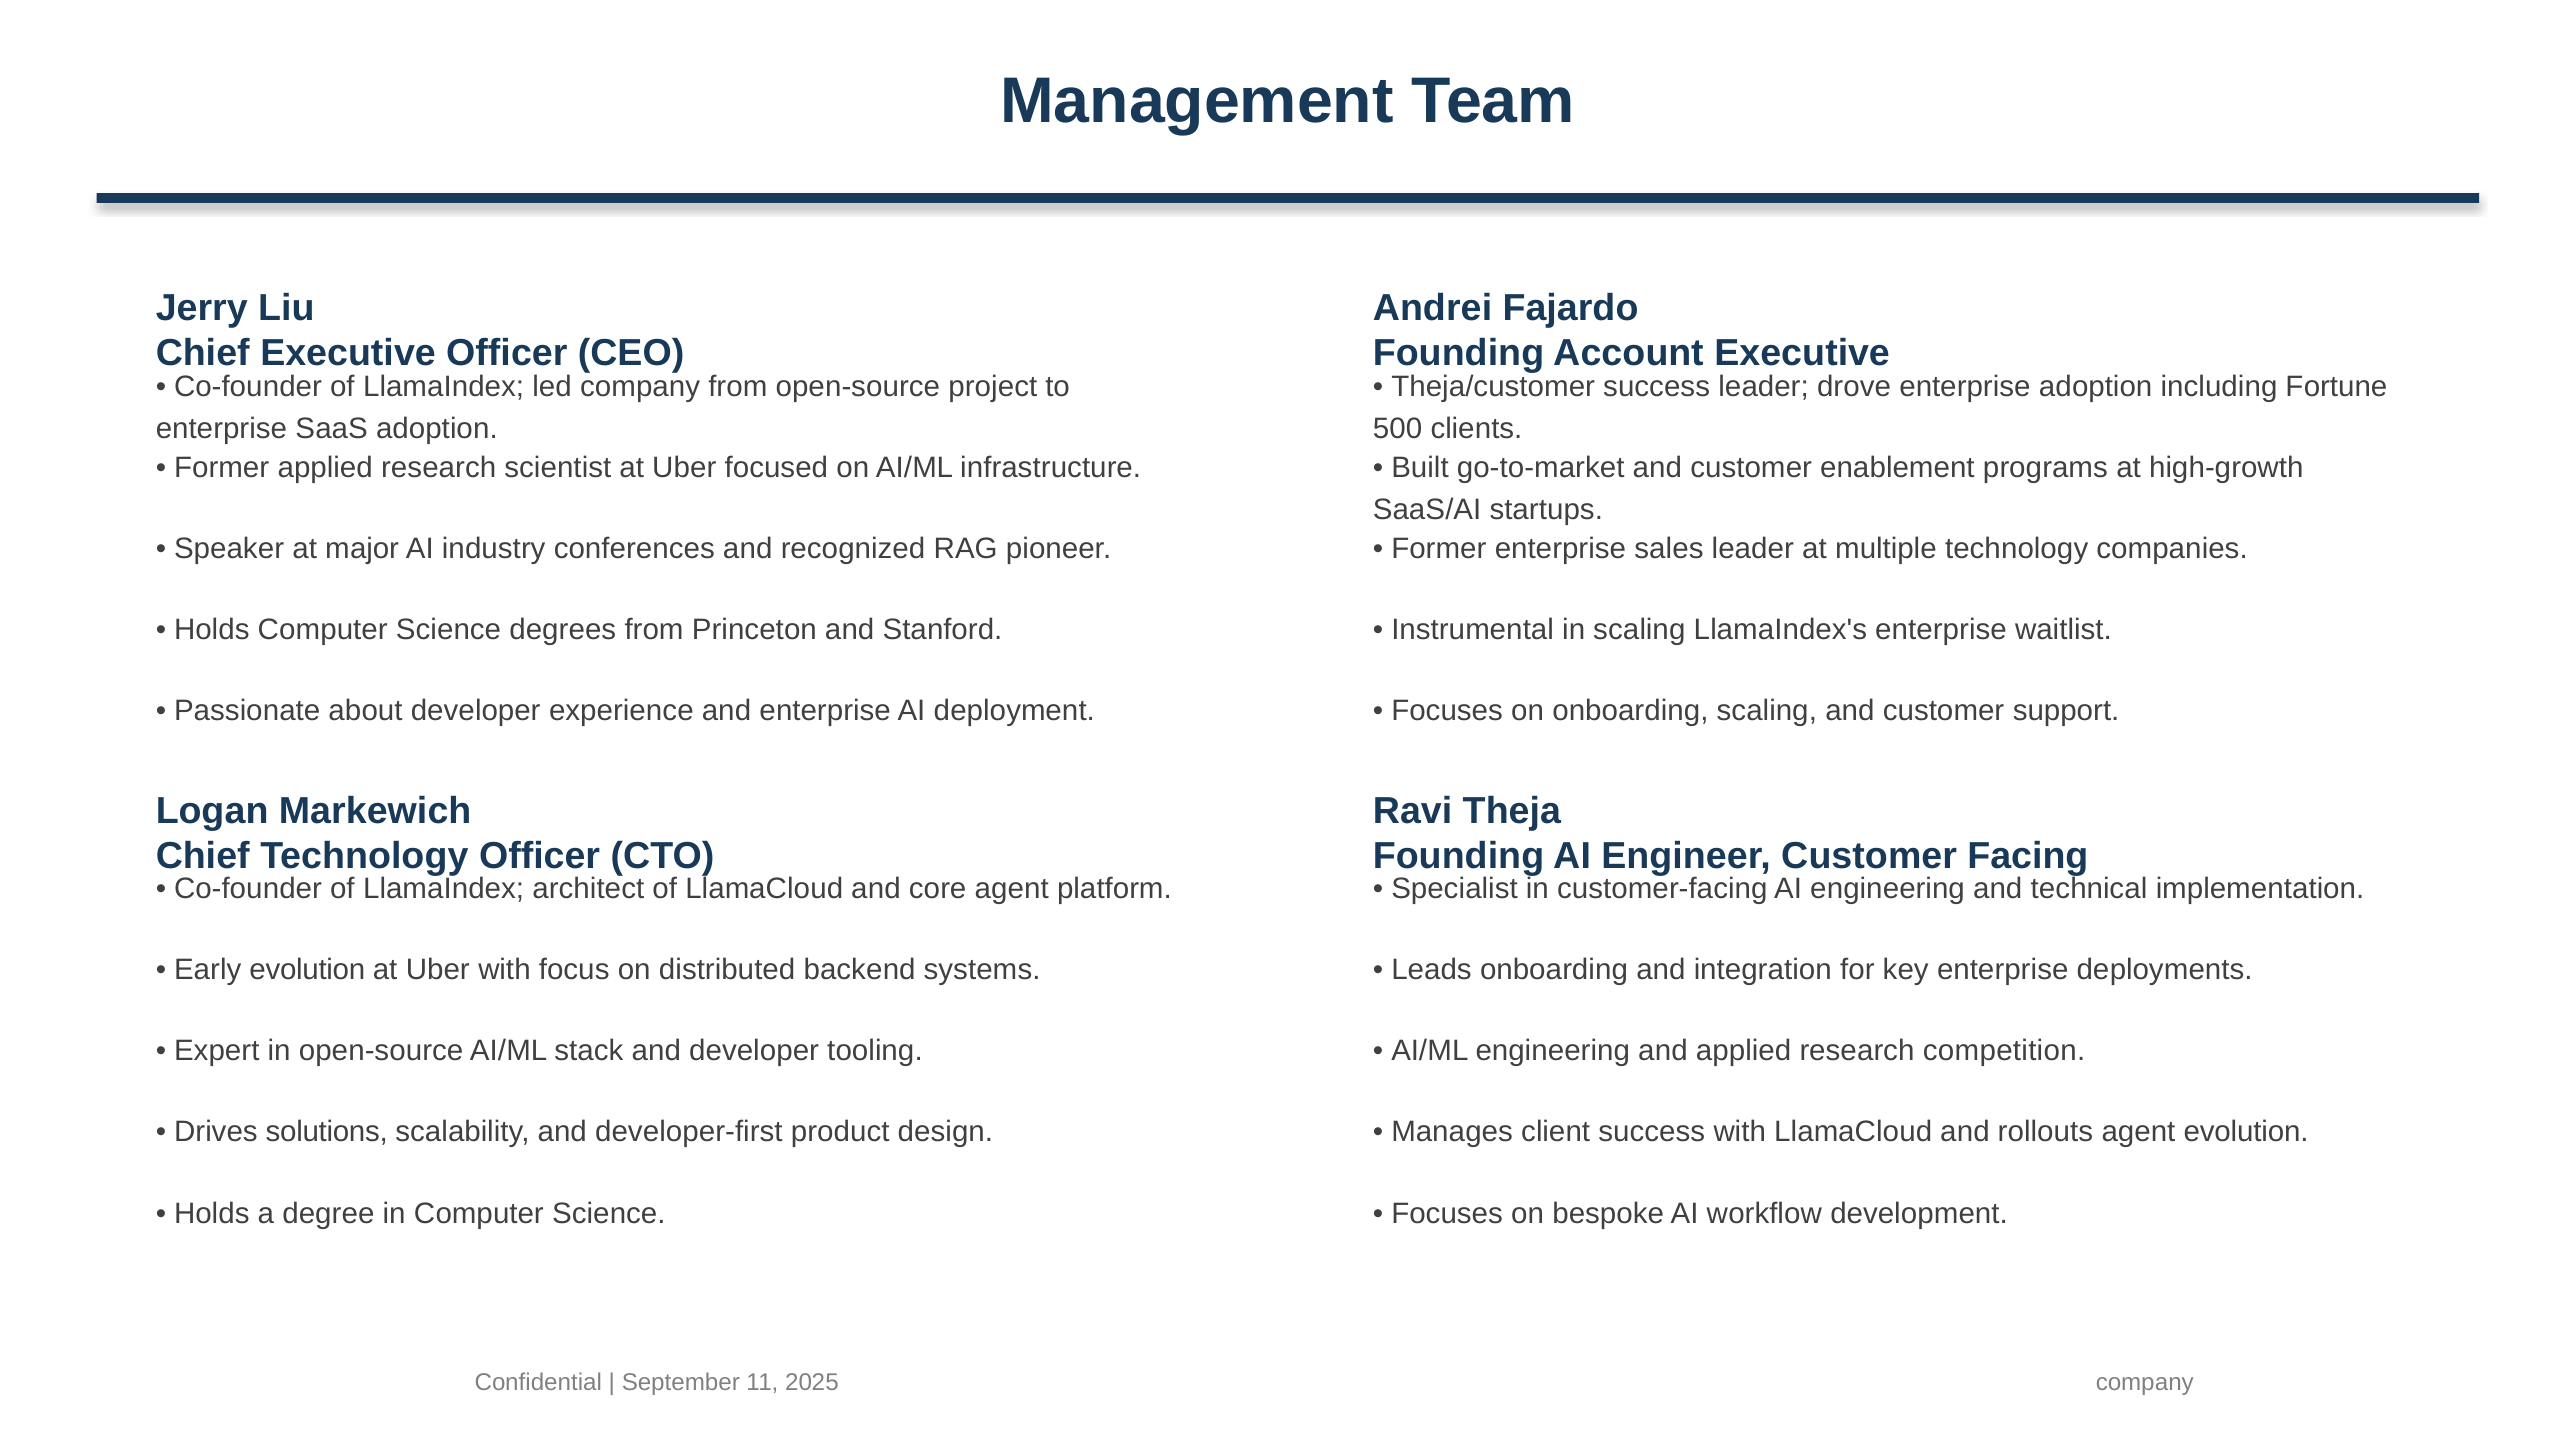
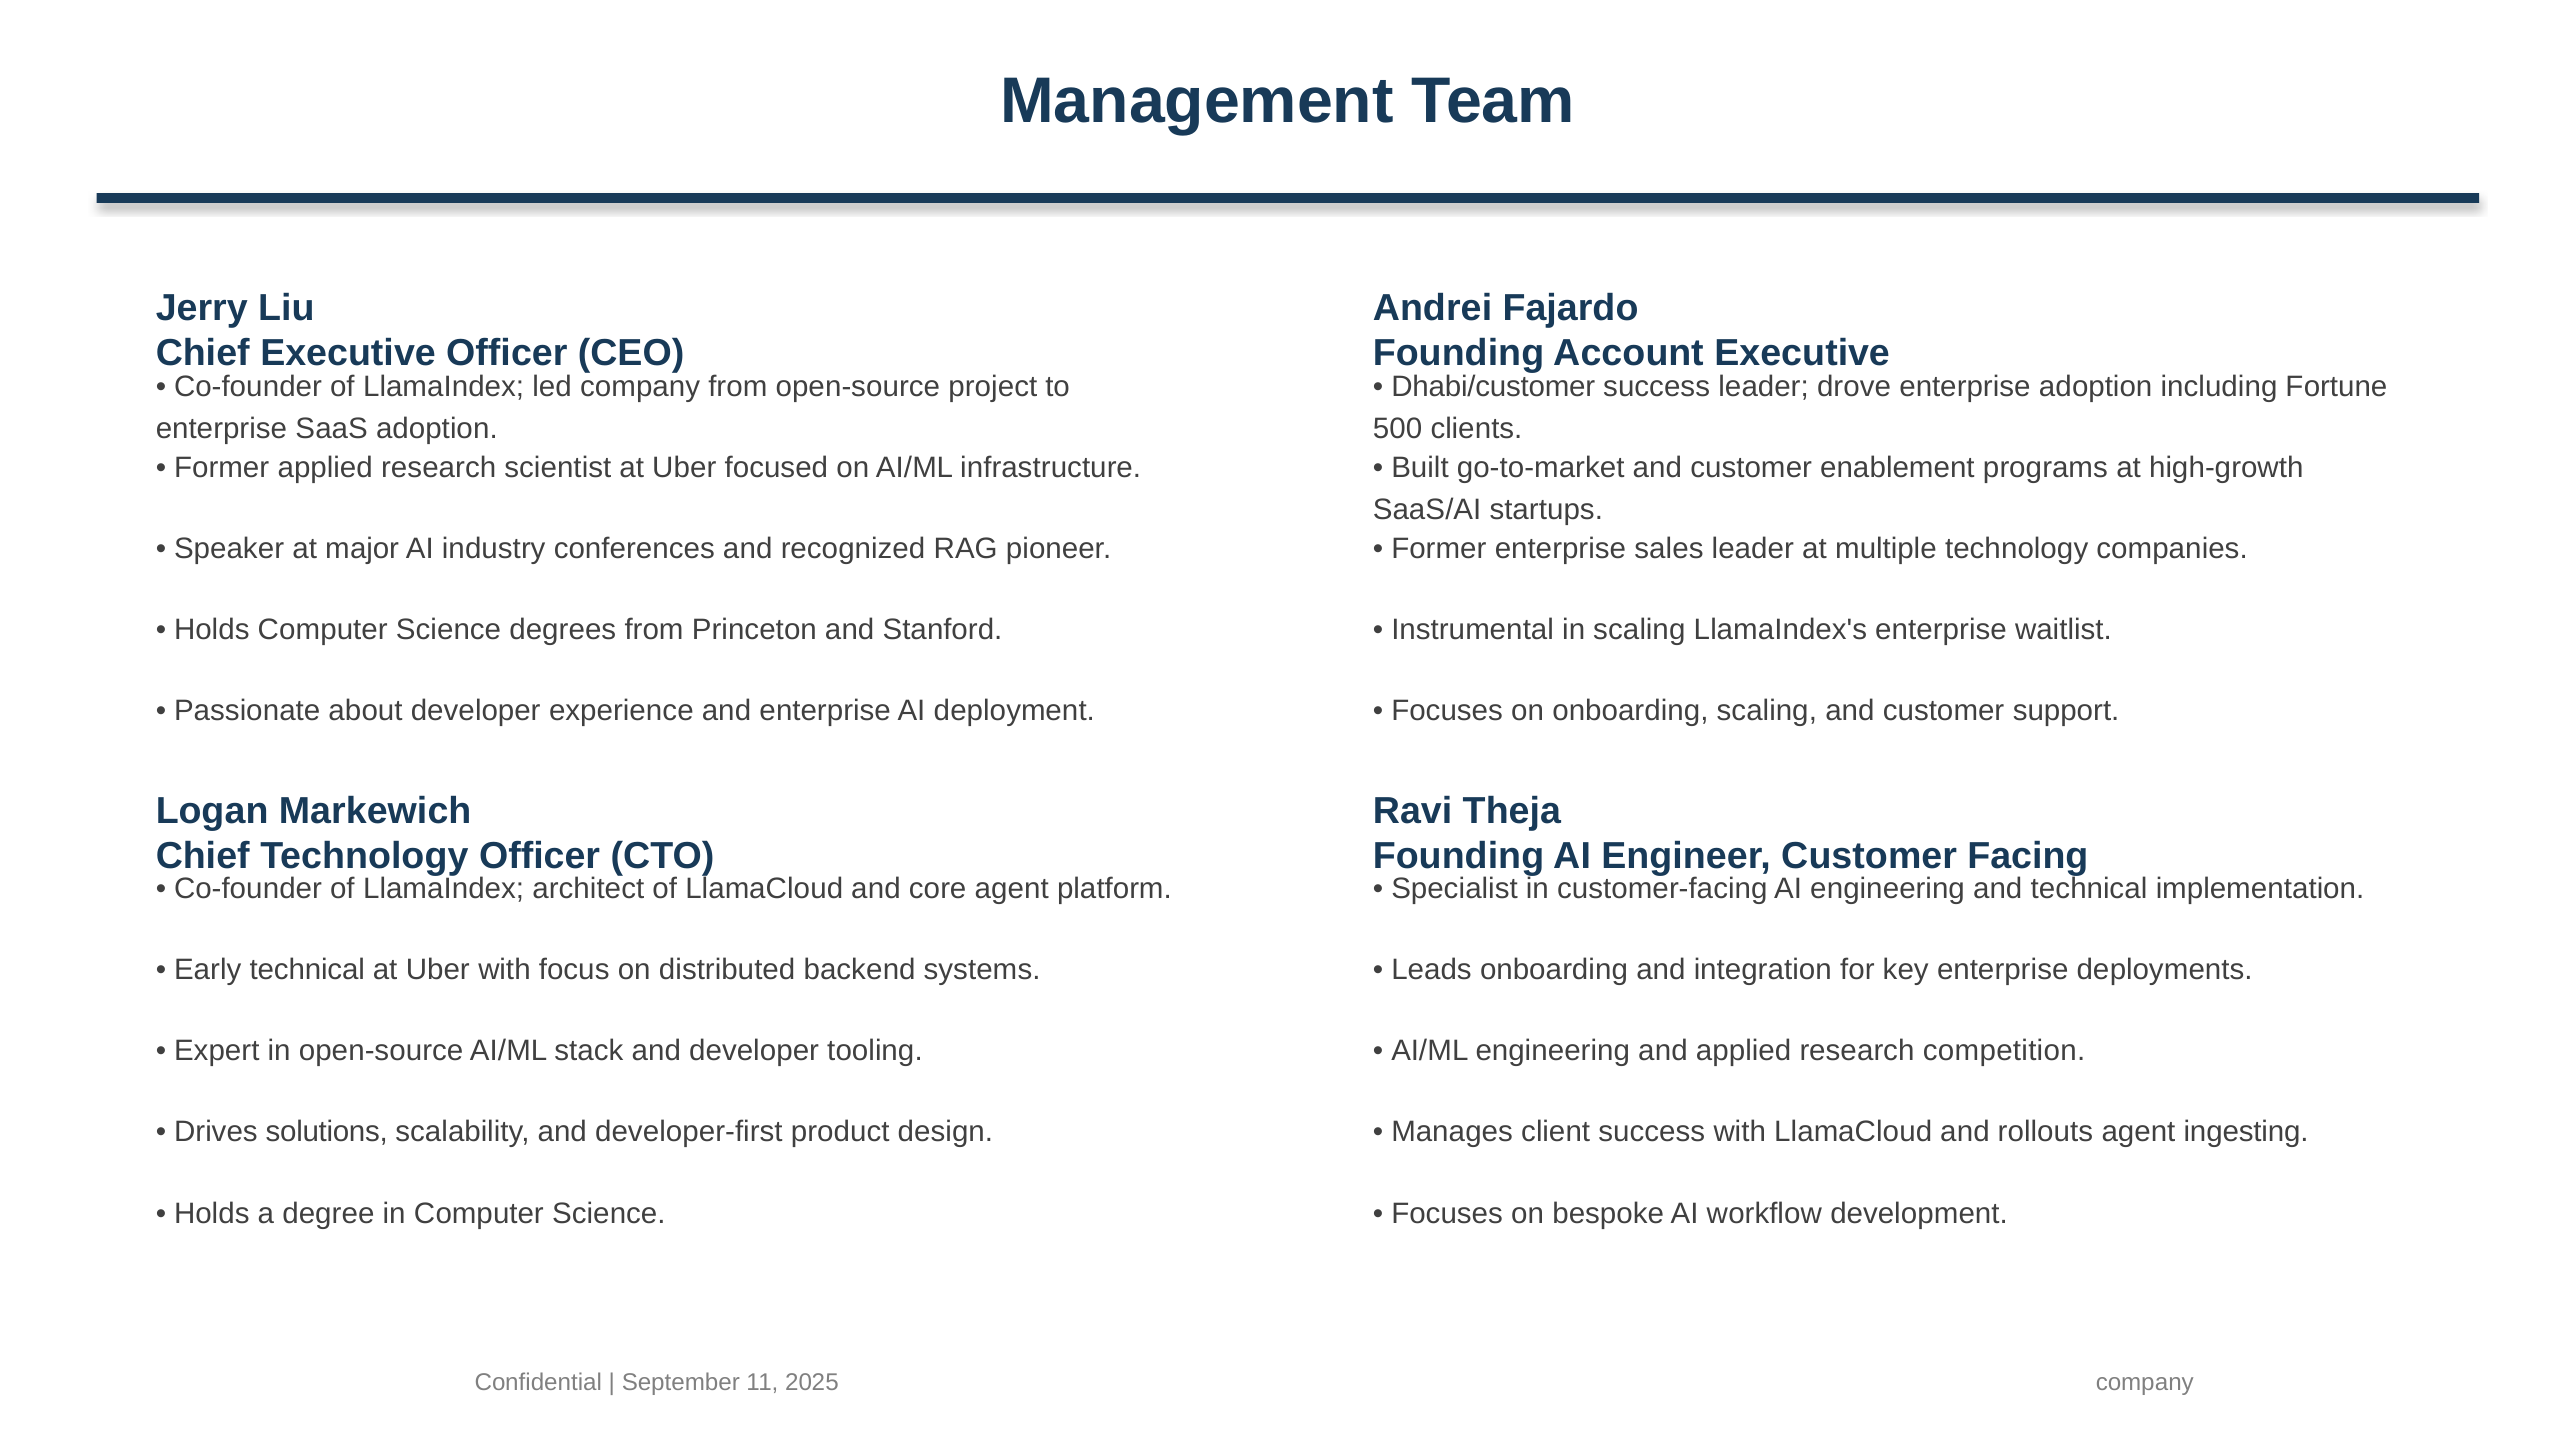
Theja/customer: Theja/customer -> Dhabi/customer (1493, 386)
Early evolution: evolution -> technical (307, 970)
agent evolution: evolution -> ingesting (2246, 1132)
